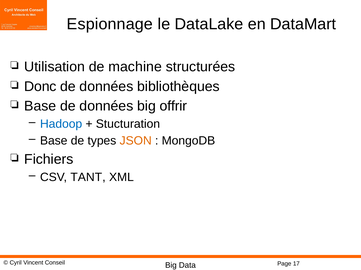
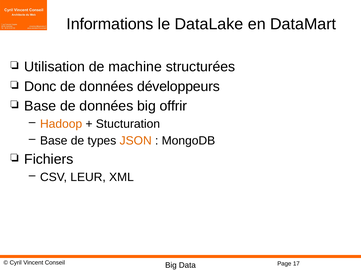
Espionnage: Espionnage -> Informations (110, 24)
bibliothèques: bibliothèques -> développeurs (178, 87)
Hadoop colour: blue -> orange (61, 124)
TANT: TANT -> LEUR (88, 178)
